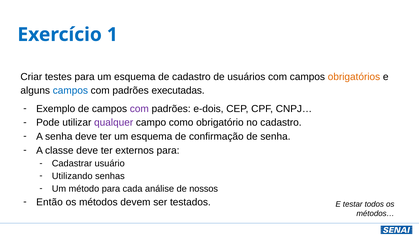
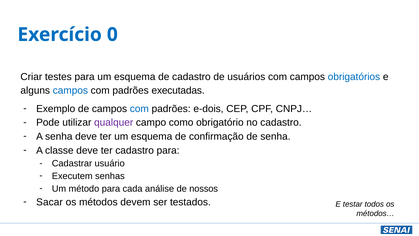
1: 1 -> 0 (112, 35)
obrigatórios colour: orange -> blue (354, 77)
com colour: purple -> blue (139, 109)
ter externos: externos -> cadastro (135, 150)
Utilizando: Utilizando -> Executem (72, 176)
Então: Então -> Sacar (50, 202)
